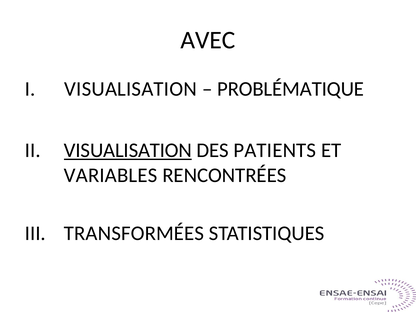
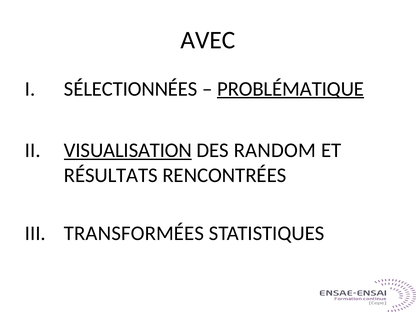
VISUALISATION: VISUALISATION -> SÉLECTIONNÉES (131, 89)
PROBLÉMATIQUE underline: none -> present (291, 89)
PATIENTS: PATIENTS -> RANDOM (275, 150)
VARIABLES: VARIABLES -> RÉSULTATS (111, 175)
